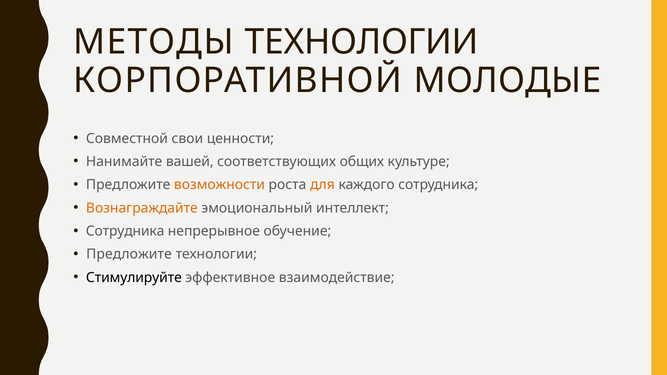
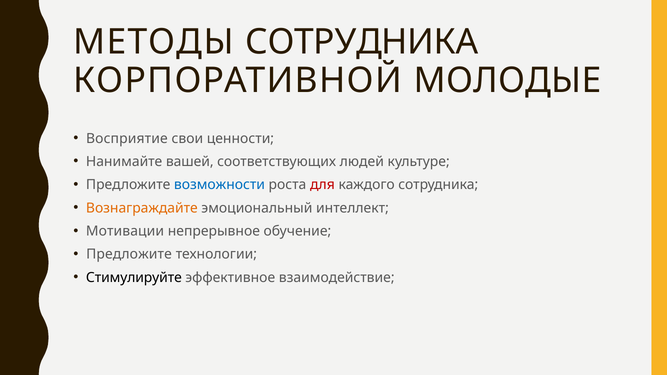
МЕТОДЫ ТЕХНОЛОГИИ: ТЕХНОЛОГИИ -> СОТРУДНИКА (362, 42)
Совместной: Совместной -> Восприятие (127, 139)
общих: общих -> людей (362, 162)
возможности colour: orange -> blue (219, 185)
для colour: orange -> red (322, 185)
Сотрудника: Сотрудника -> Мотивации (125, 231)
